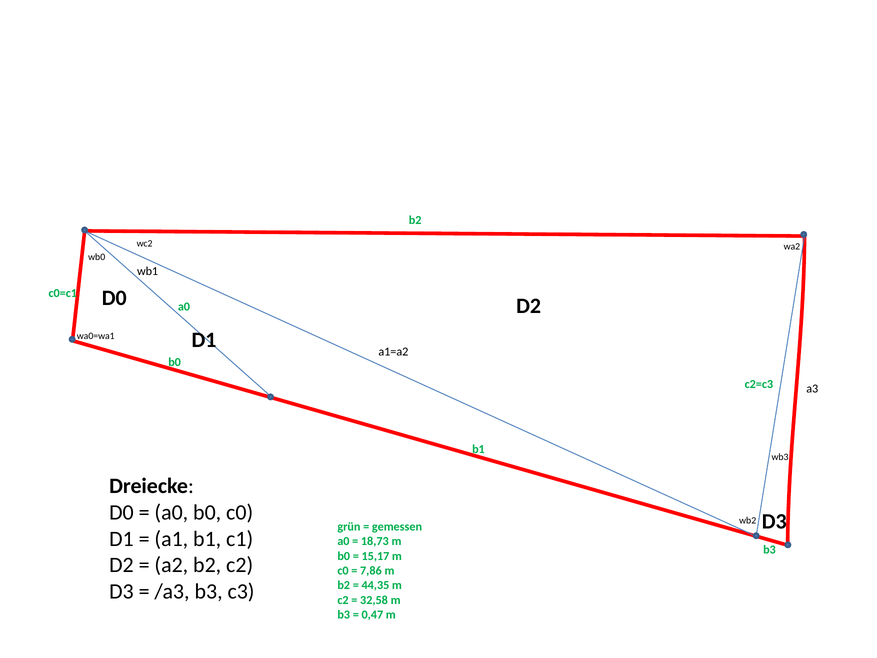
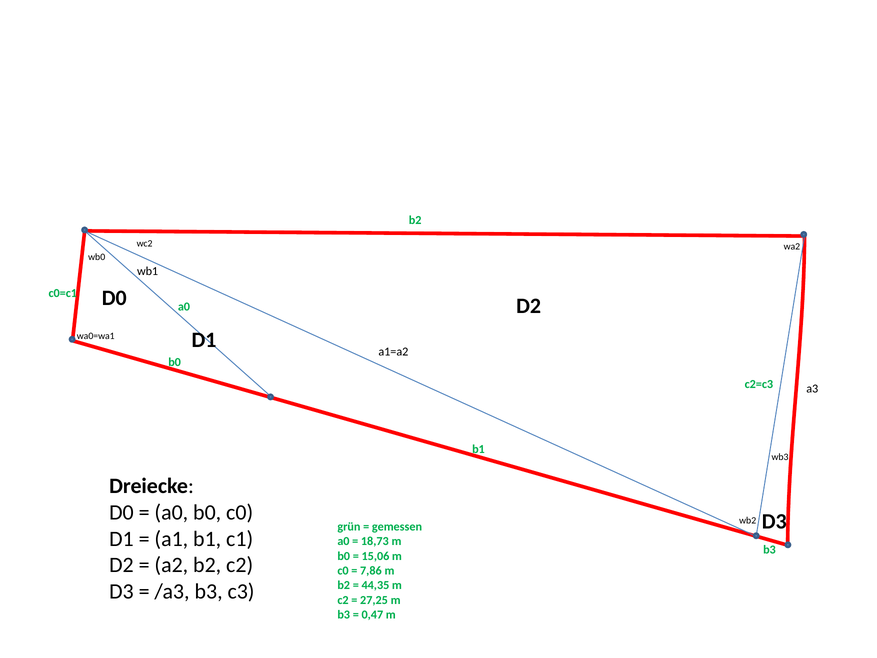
15,17: 15,17 -> 15,06 (375, 556)
32,58: 32,58 -> 27,25 (374, 600)
